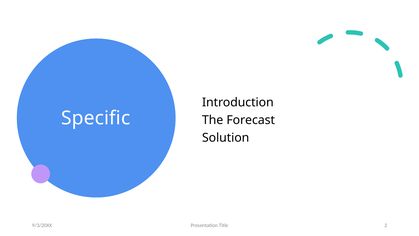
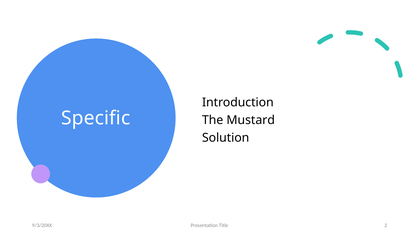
Forecast: Forecast -> Mustard (251, 120)
